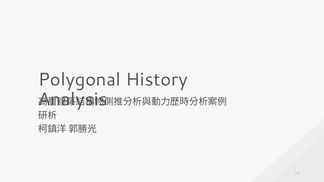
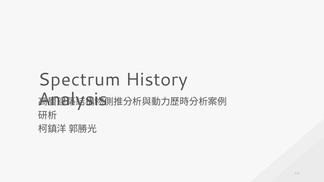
Polygonal: Polygonal -> Spectrum (79, 80)
